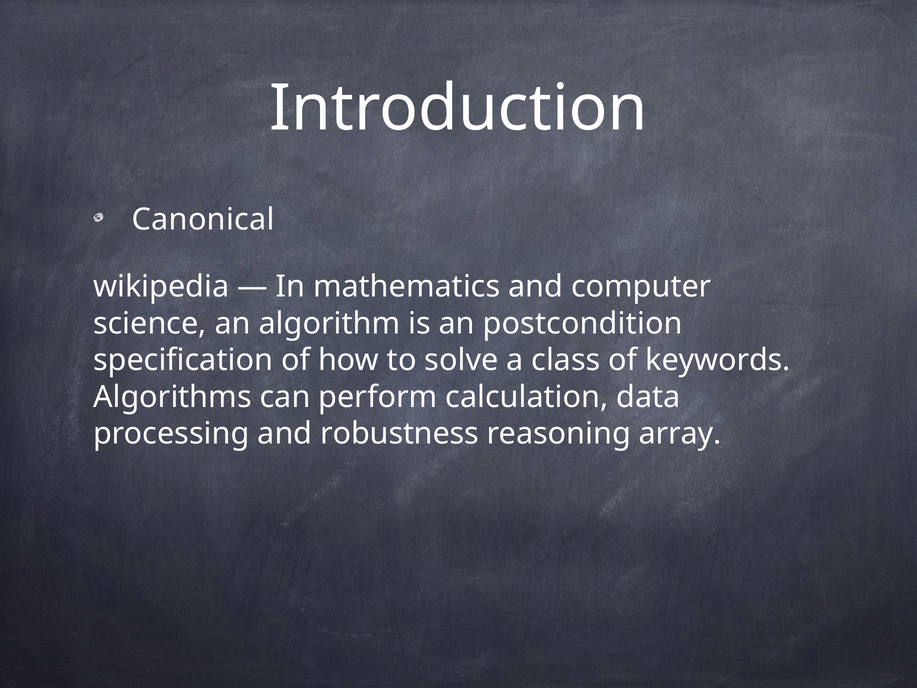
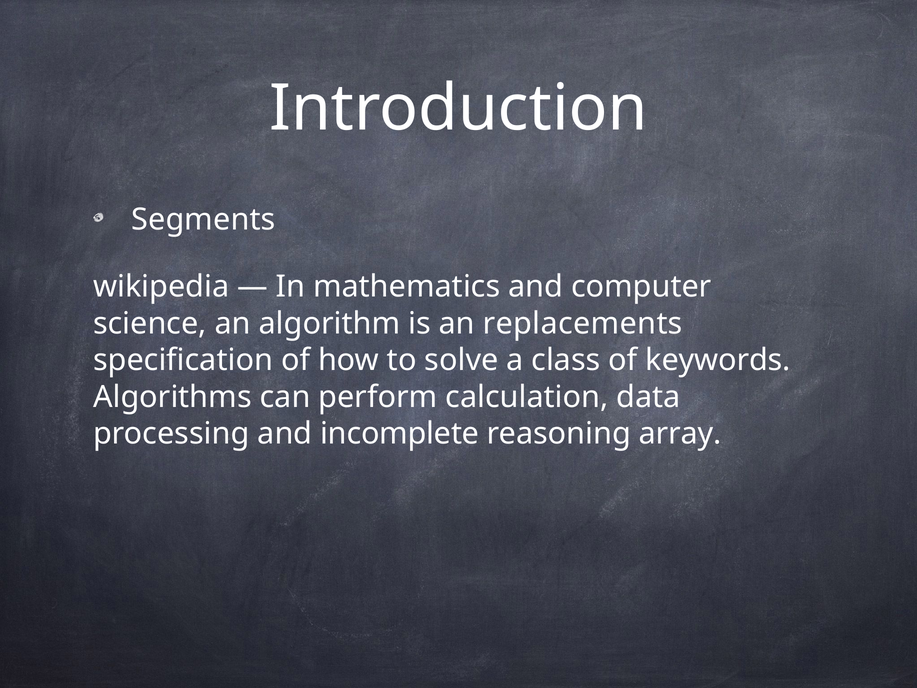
Canonical: Canonical -> Segments (203, 219)
postcondition: postcondition -> replacements (583, 323)
robustness: robustness -> incomplete (400, 434)
